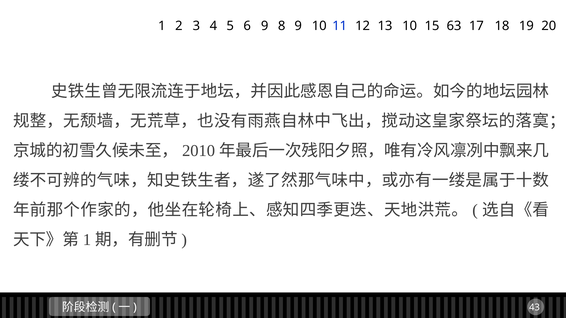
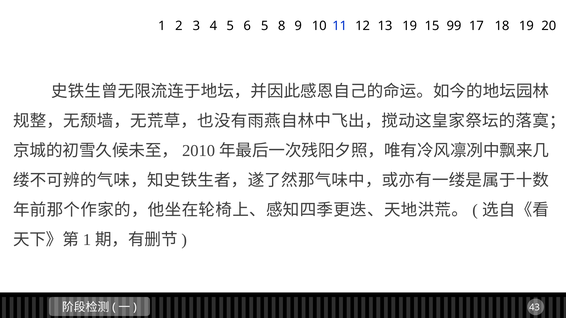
6 9: 9 -> 5 (265, 26)
13 10: 10 -> 19 (410, 26)
63: 63 -> 99 (454, 26)
